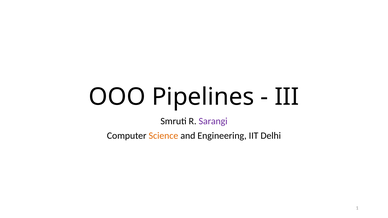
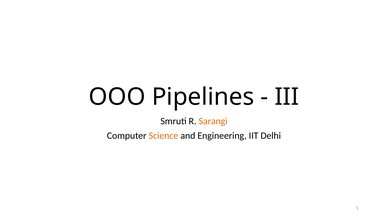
Sarangi colour: purple -> orange (213, 121)
